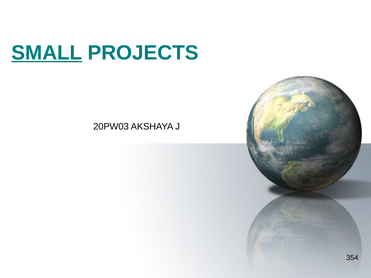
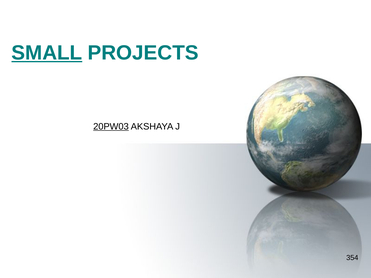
20PW03 underline: none -> present (111, 127)
